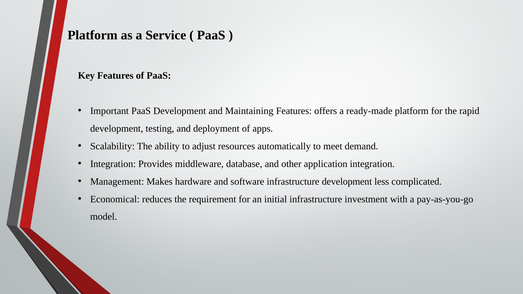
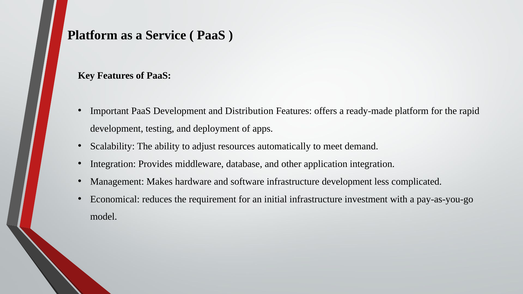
Maintaining: Maintaining -> Distribution (249, 111)
